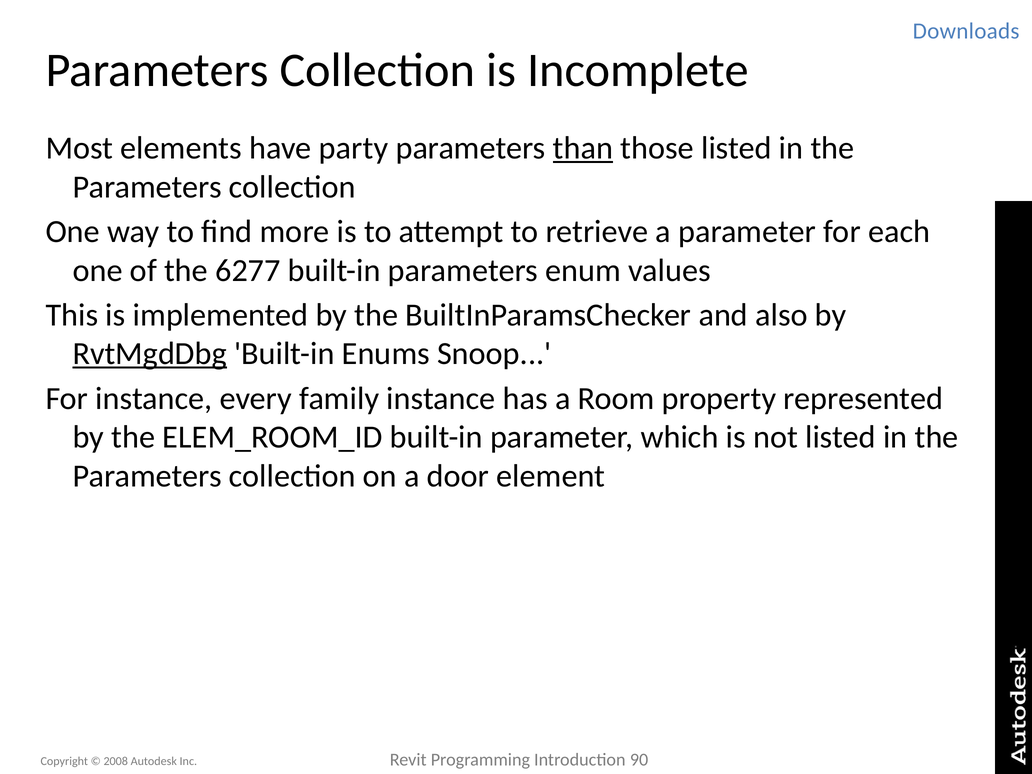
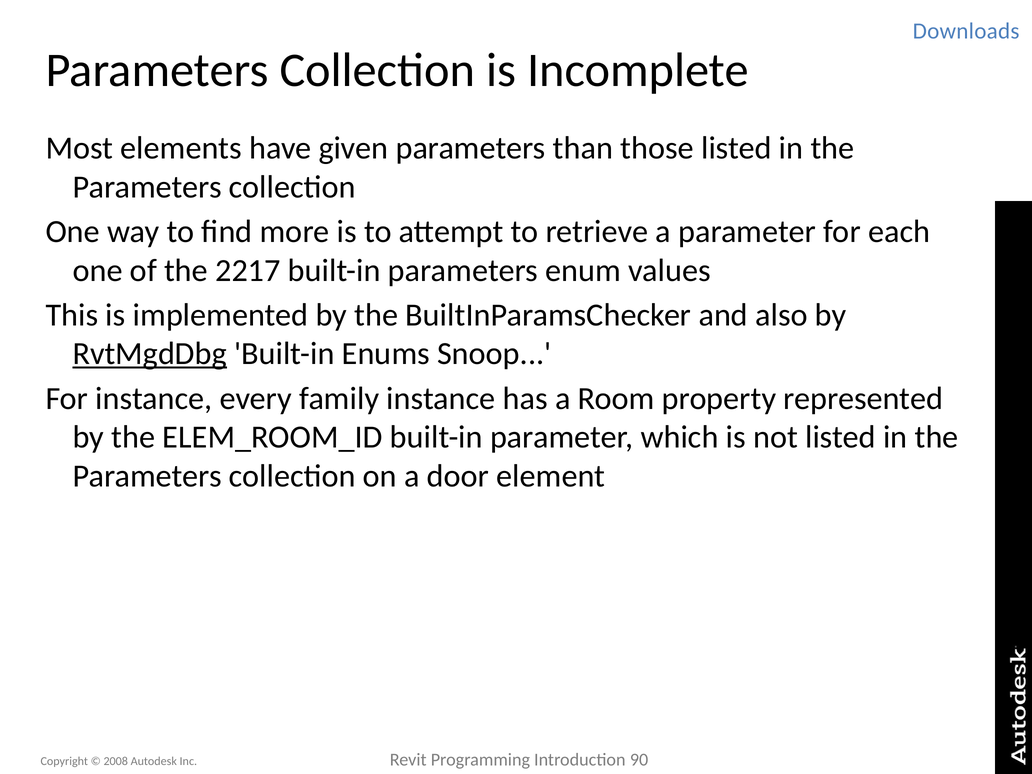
party: party -> given (353, 148)
than underline: present -> none (583, 148)
6277: 6277 -> 2217 (248, 270)
